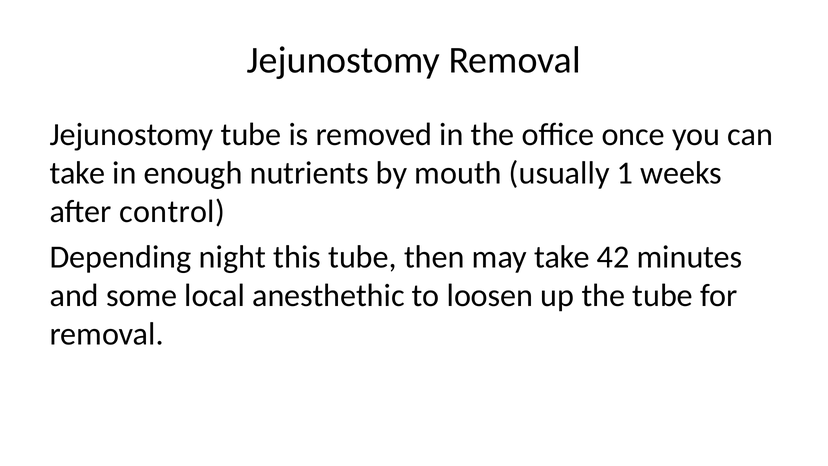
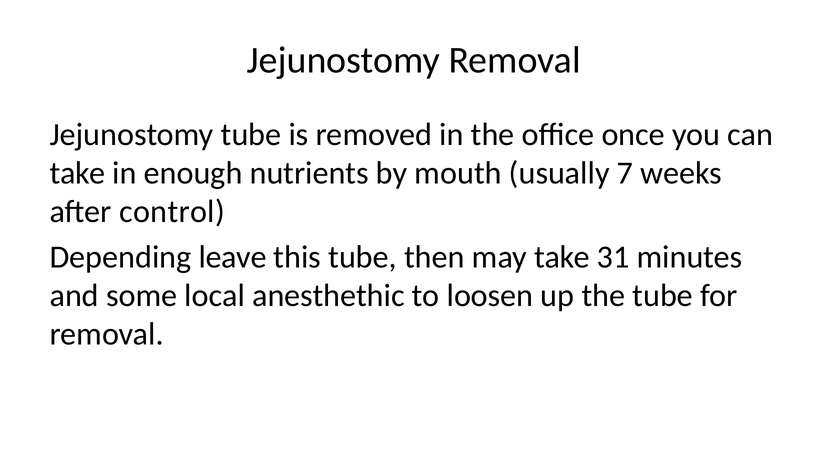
1: 1 -> 7 (625, 173)
night: night -> leave (233, 257)
42: 42 -> 31 (613, 257)
